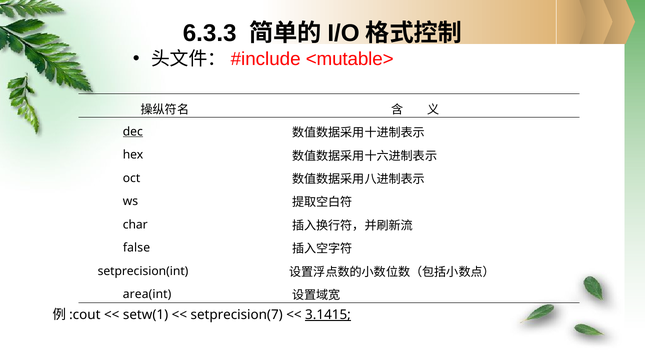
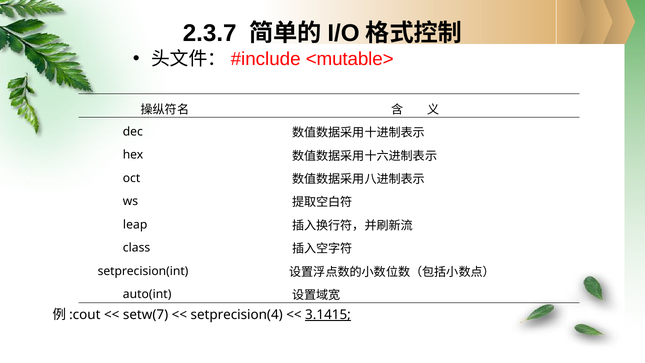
6.3.3: 6.3.3 -> 2.3.7 (210, 33)
dec underline: present -> none (133, 132)
char: char -> leap (135, 224)
false: false -> class (137, 248)
area(int: area(int -> auto(int (147, 294)
setw(1: setw(1 -> setw(7 (146, 315)
setprecision(7: setprecision(7 -> setprecision(4 (237, 315)
